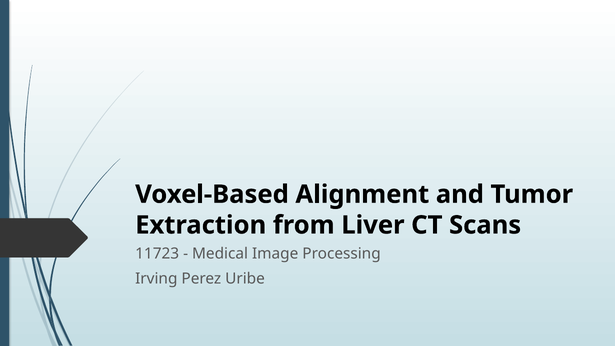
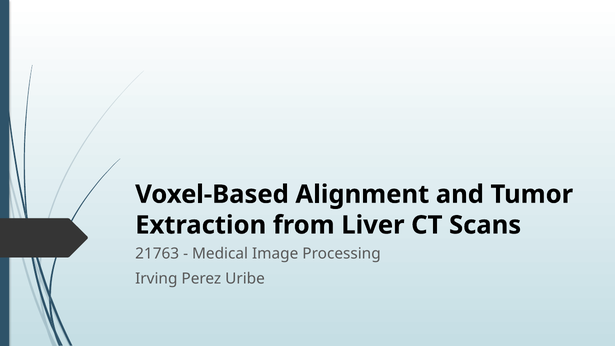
11723: 11723 -> 21763 (157, 254)
